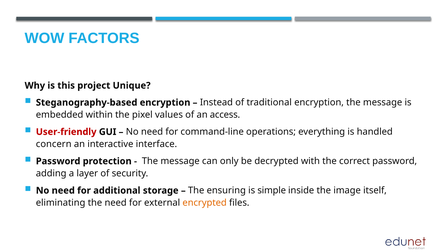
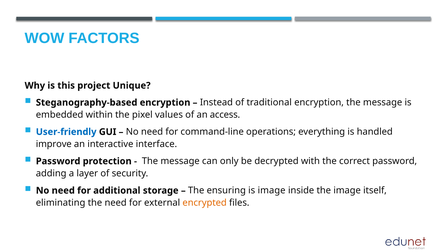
User-friendly colour: red -> blue (66, 132)
concern: concern -> improve (54, 144)
is simple: simple -> image (272, 190)
